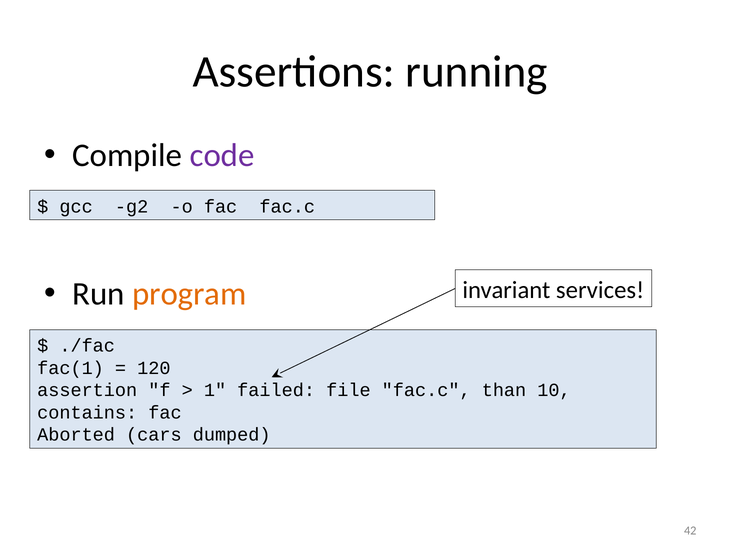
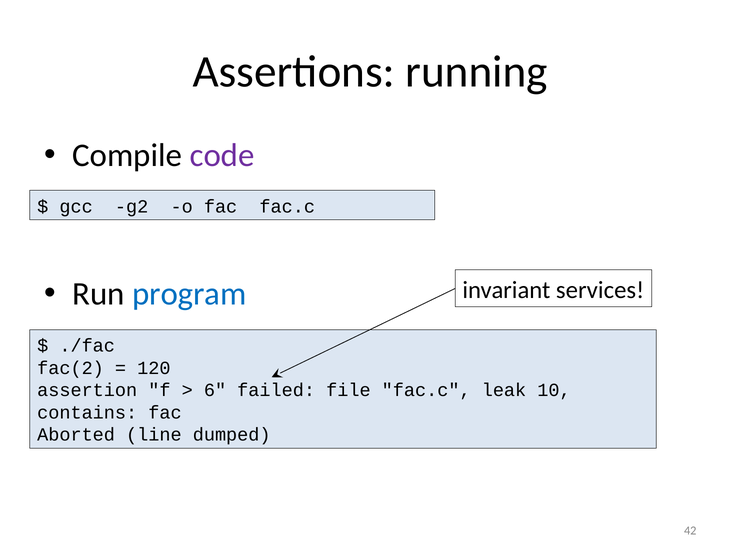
program colour: orange -> blue (189, 294)
fac(1: fac(1 -> fac(2 (71, 368)
1: 1 -> 6 (215, 390)
than: than -> leak (504, 390)
cars: cars -> line (154, 435)
